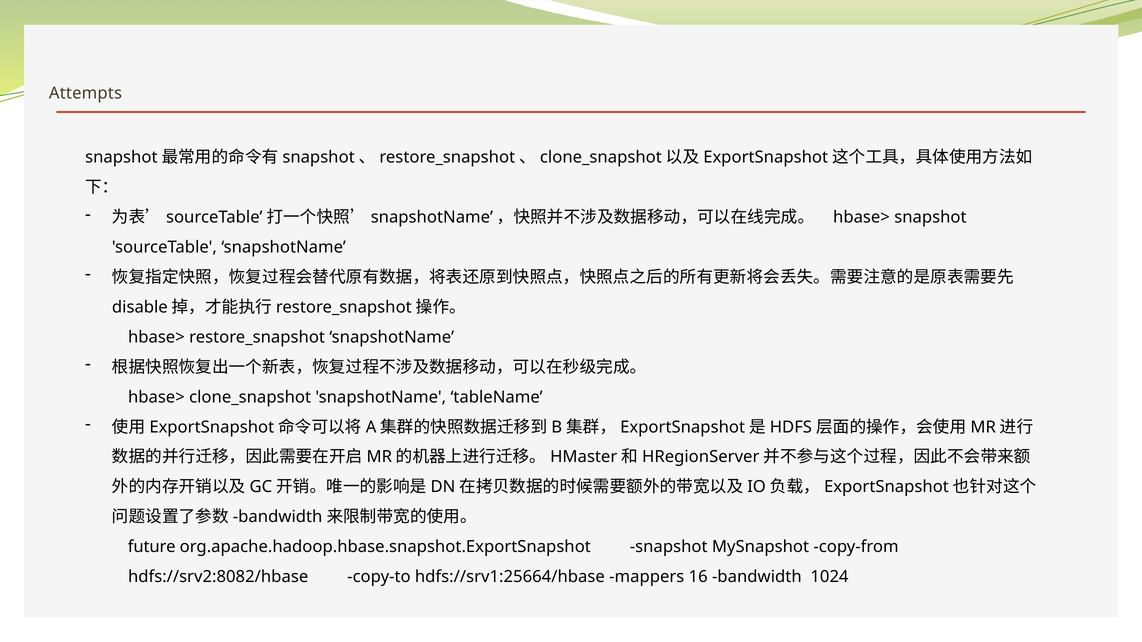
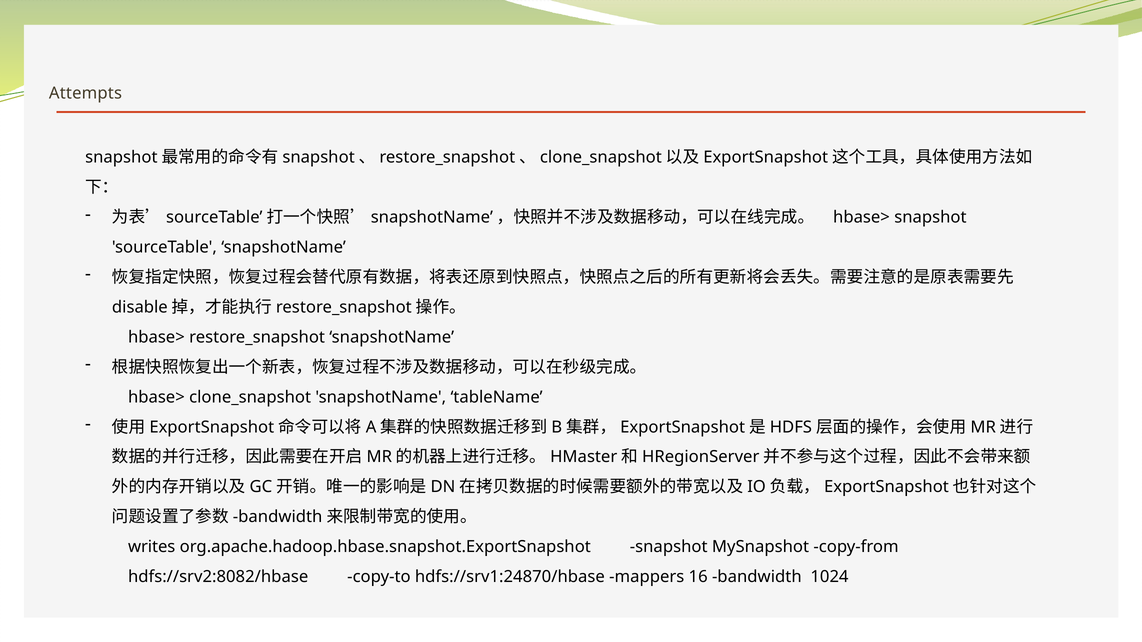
future: future -> writes (152, 547)
hdfs://srv1:25664/hbase: hdfs://srv1:25664/hbase -> hdfs://srv1:24870/hbase (510, 577)
